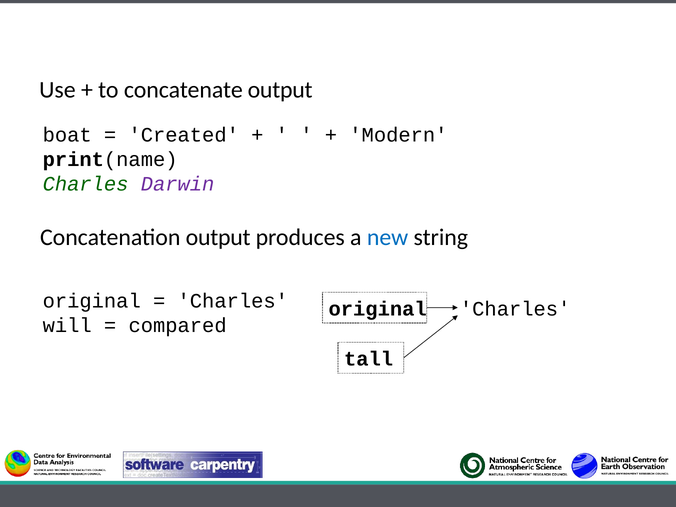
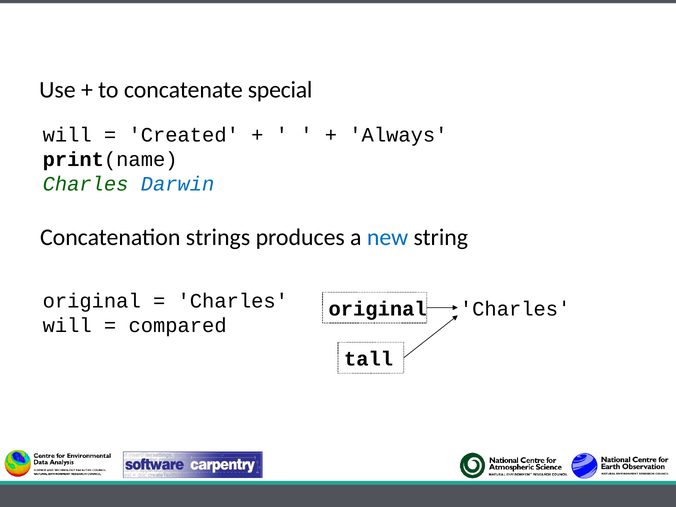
concatenate output: output -> special (280, 90)
boat: boat -> will (67, 135)
Modern: Modern -> Always (398, 135)
Darwin colour: purple -> blue (178, 184)
Concatenation output: output -> strings (218, 238)
